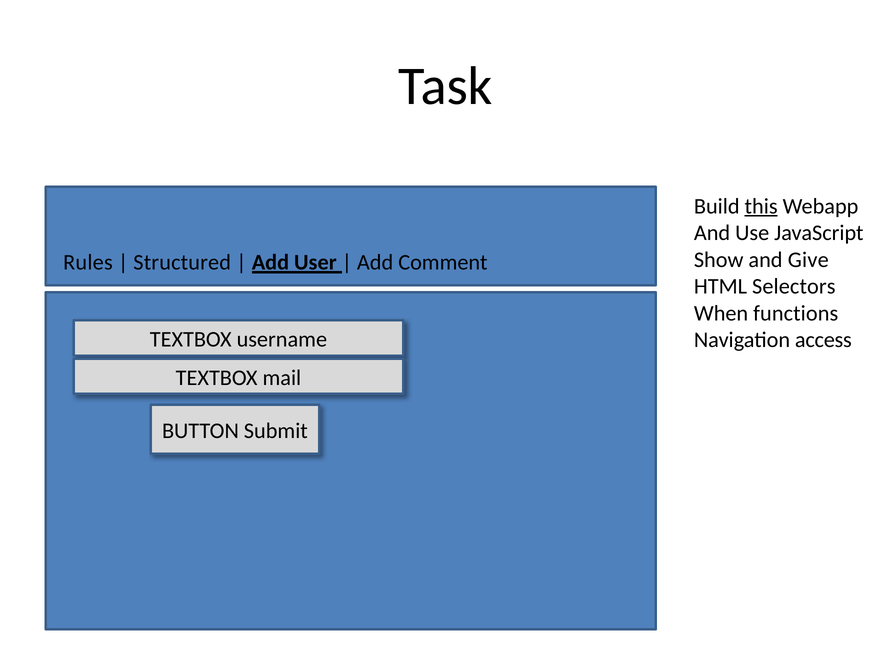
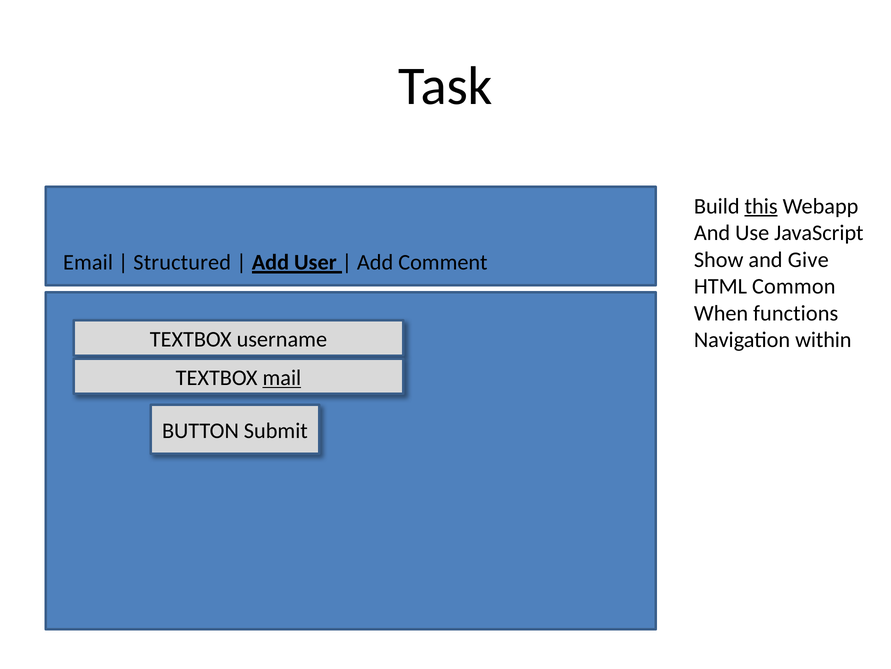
Rules: Rules -> Email (88, 262)
Selectors: Selectors -> Common (794, 286)
access: access -> within (823, 340)
mail underline: none -> present (282, 378)
